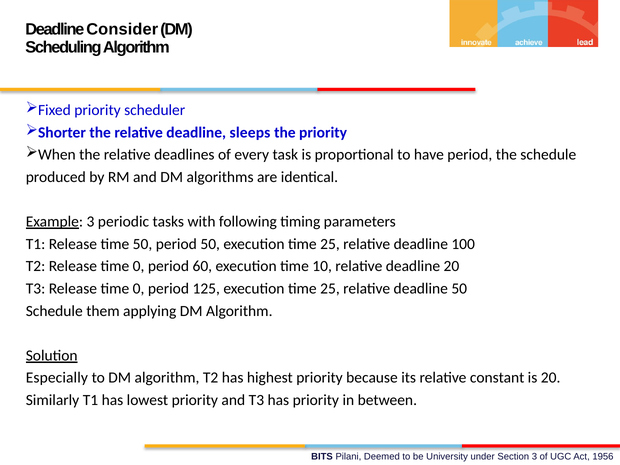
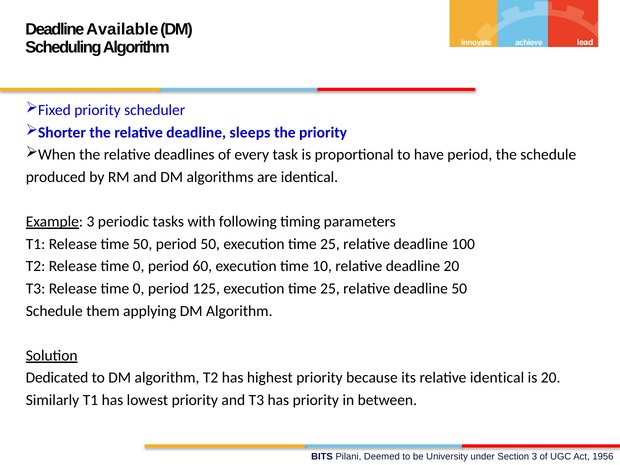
Consider: Consider -> Available (122, 30)
Especially: Especially -> Dedicated (57, 378)
relative constant: constant -> identical (497, 378)
